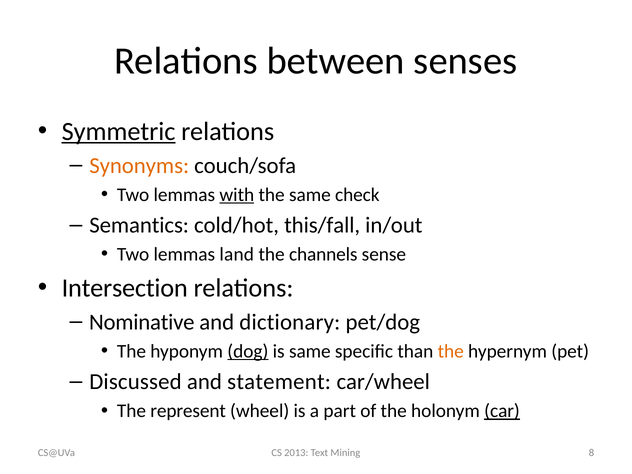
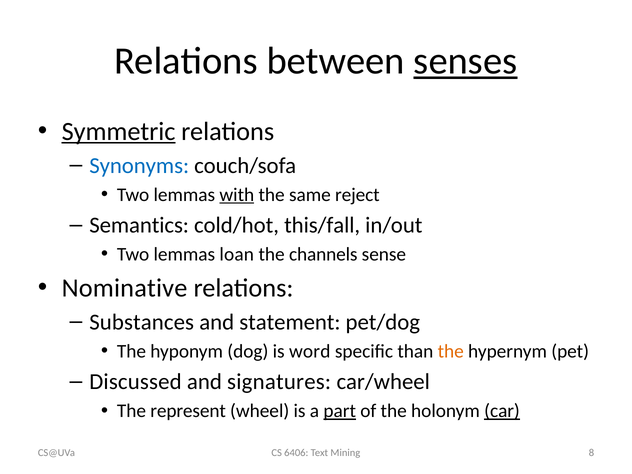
senses underline: none -> present (465, 61)
Synonyms colour: orange -> blue (139, 166)
check: check -> reject (357, 195)
land: land -> loan (237, 254)
Intersection: Intersection -> Nominative (124, 288)
Nominative: Nominative -> Substances (142, 322)
dictionary: dictionary -> statement (290, 322)
dog underline: present -> none (248, 351)
is same: same -> word (310, 351)
statement: statement -> signatures (279, 382)
part underline: none -> present (340, 411)
2013: 2013 -> 6406 (296, 453)
